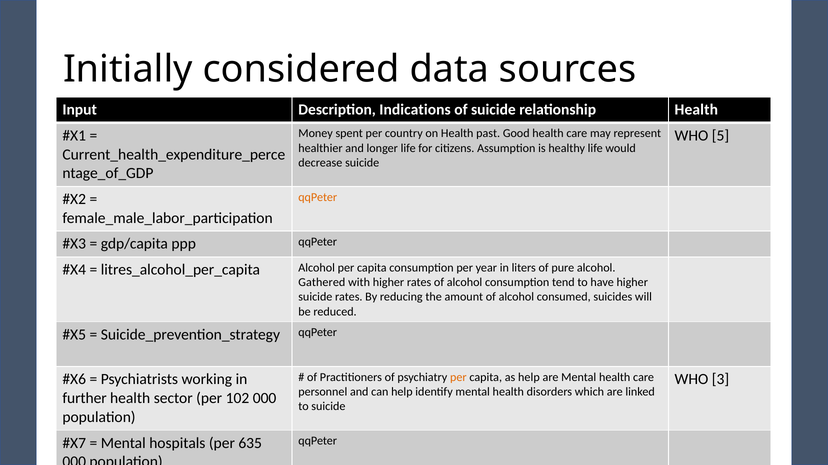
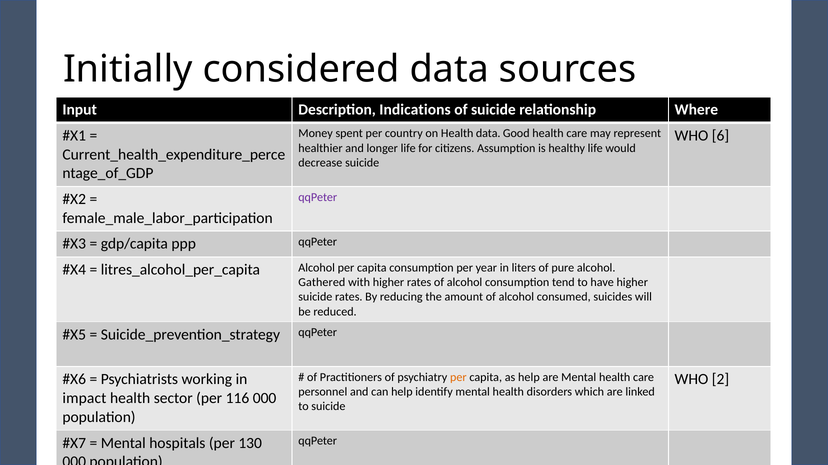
relationship Health: Health -> Where (696, 110)
Health past: past -> data (488, 134)
5: 5 -> 6 (721, 136)
qqPeter colour: orange -> purple (318, 197)
3: 3 -> 2 (721, 380)
further: further -> impact (84, 399)
102: 102 -> 116 (237, 399)
635: 635 -> 130 (250, 444)
